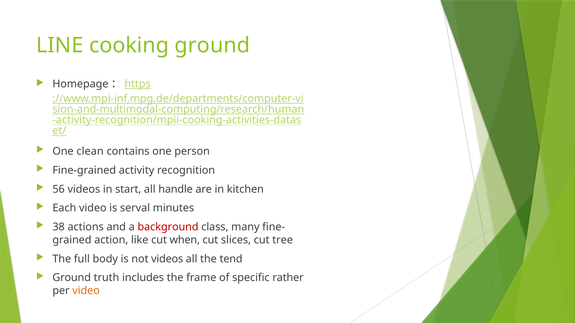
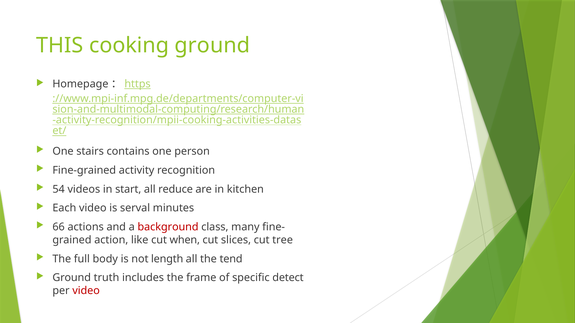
LINE: LINE -> THIS (60, 45)
clean: clean -> stairs (90, 152)
56: 56 -> 54 (59, 189)
handle: handle -> reduce (176, 189)
38: 38 -> 66 (59, 227)
not videos: videos -> length (167, 259)
rather: rather -> detect (288, 278)
video colour: orange -> red (86, 291)
